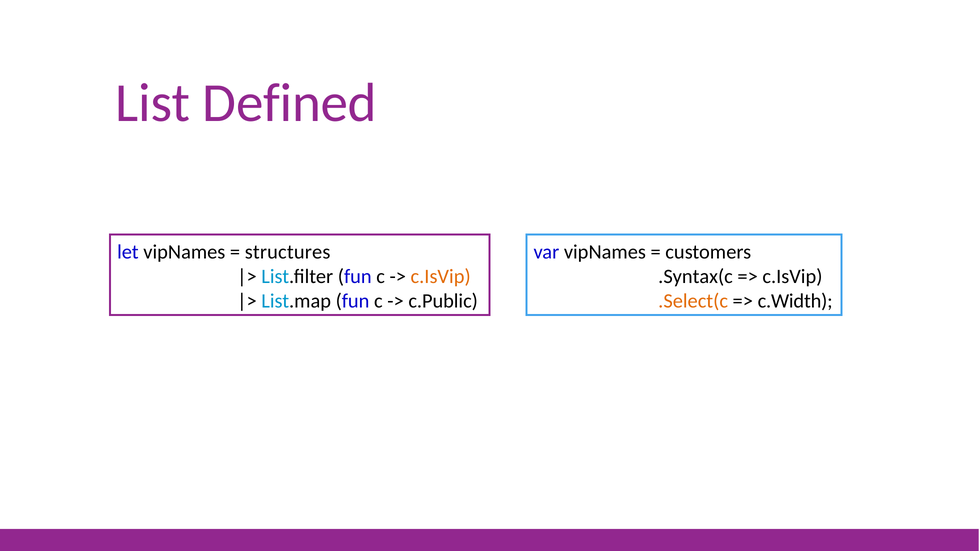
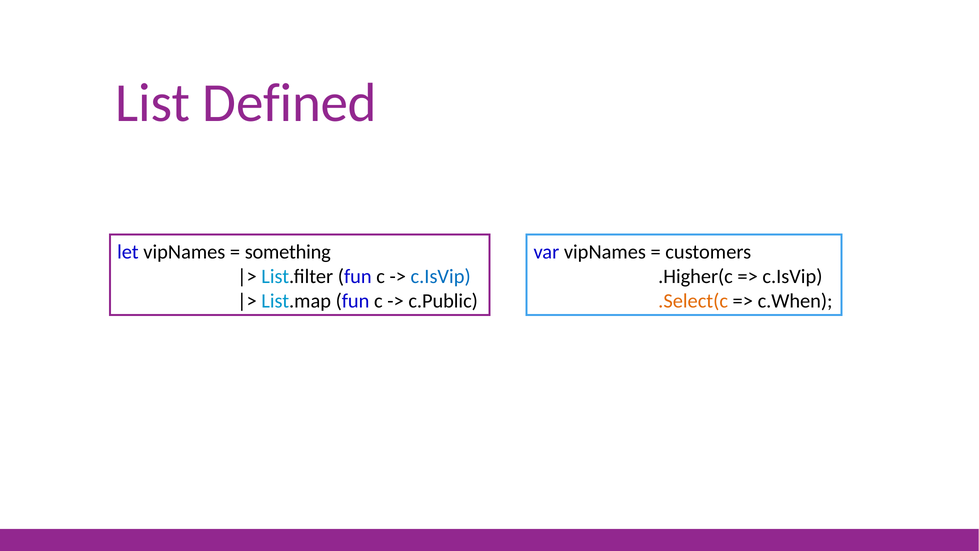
structures: structures -> something (288, 252)
c.IsVip colour: orange -> blue (441, 276)
.Syntax(c: .Syntax(c -> .Higher(c (696, 276)
c.Width: c.Width -> c.When (795, 301)
